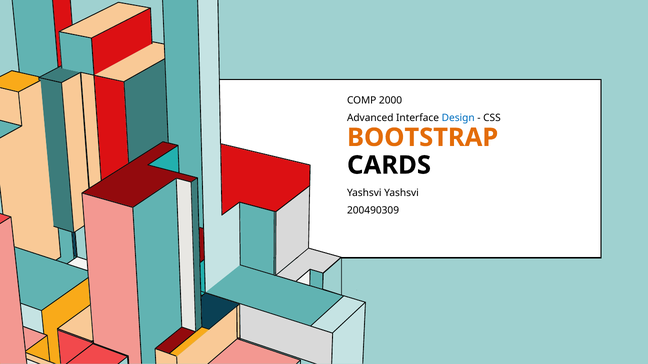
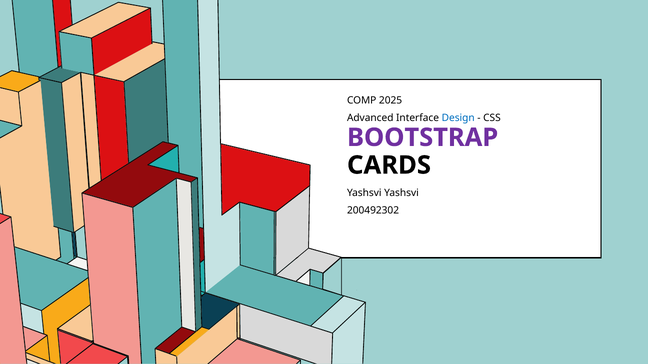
2000: 2000 -> 2025 (391, 100)
BOOTSTRAP colour: orange -> purple (423, 138)
200490309: 200490309 -> 200492302 (373, 211)
